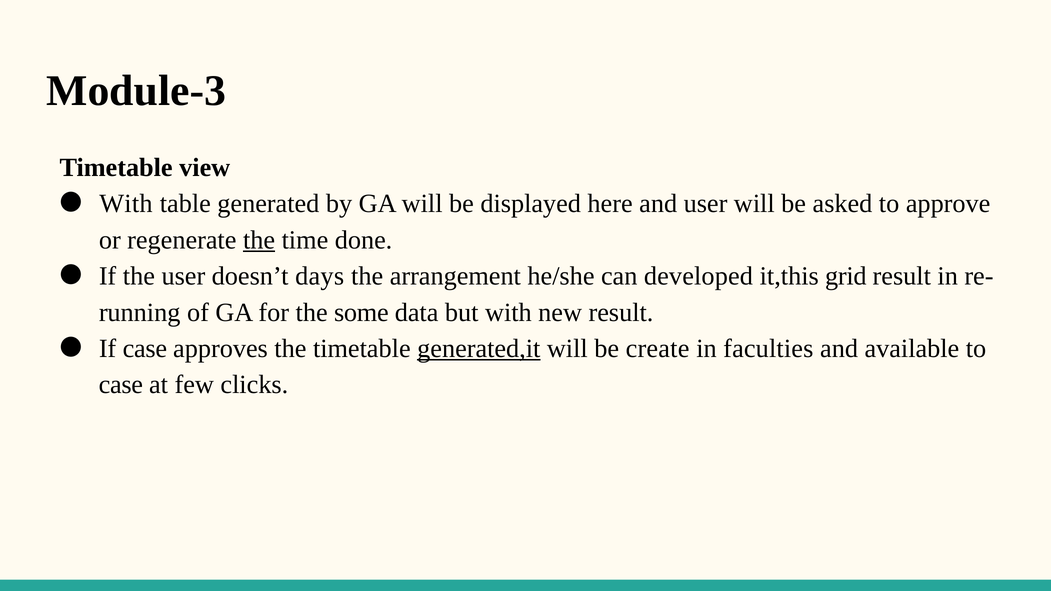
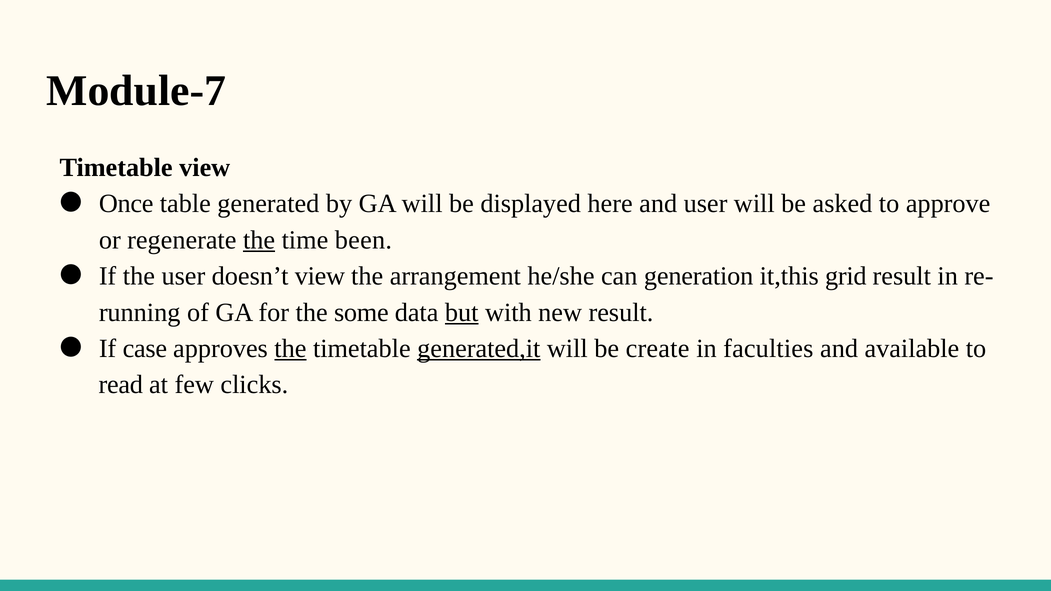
Module-3: Module-3 -> Module-7 (136, 91)
With: With -> Once (126, 204)
done: done -> been (363, 240)
doesn’t days: days -> view (320, 276)
developed: developed -> generation (699, 276)
but underline: none -> present (462, 312)
the underline: none -> present (290, 349)
case: case -> read (121, 385)
